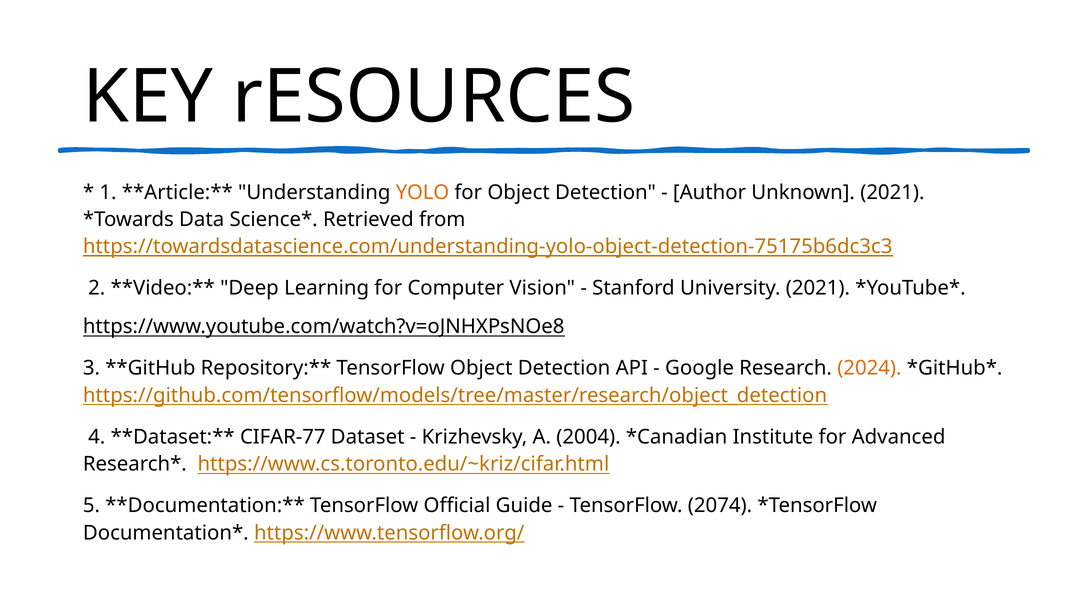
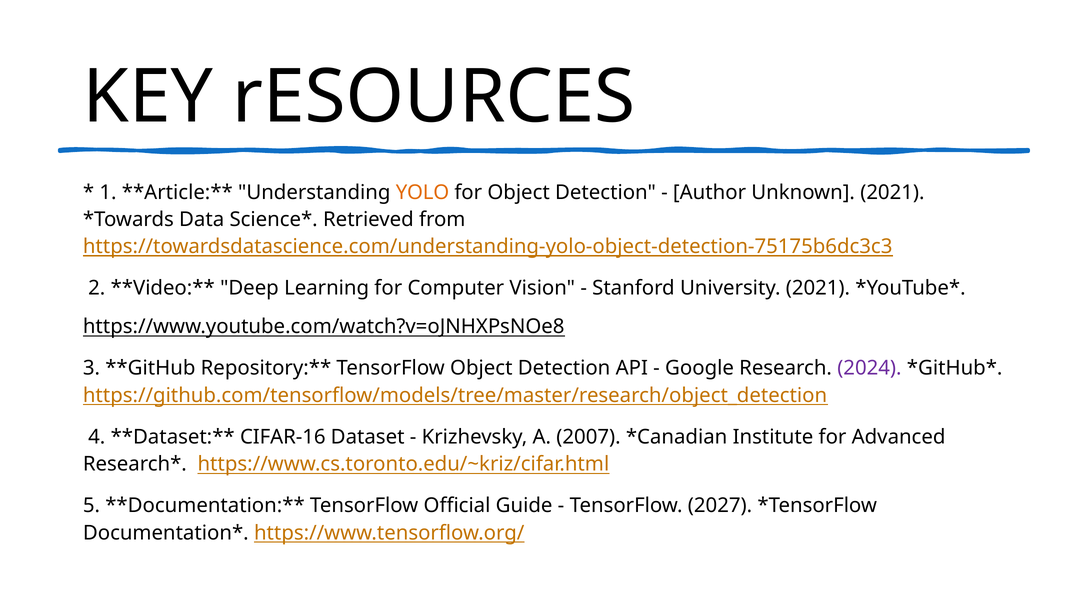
2024 colour: orange -> purple (869, 368)
CIFAR-77: CIFAR-77 -> CIFAR-16 (283, 437)
2004: 2004 -> 2007 (589, 437)
2074: 2074 -> 2027 (720, 506)
